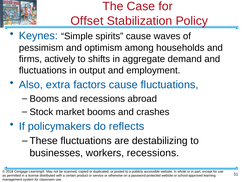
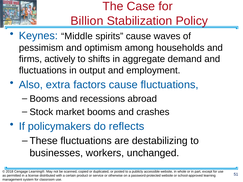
Offset: Offset -> Billion (87, 21)
Simple: Simple -> Middle (77, 36)
workers recessions: recessions -> unchanged (153, 153)
